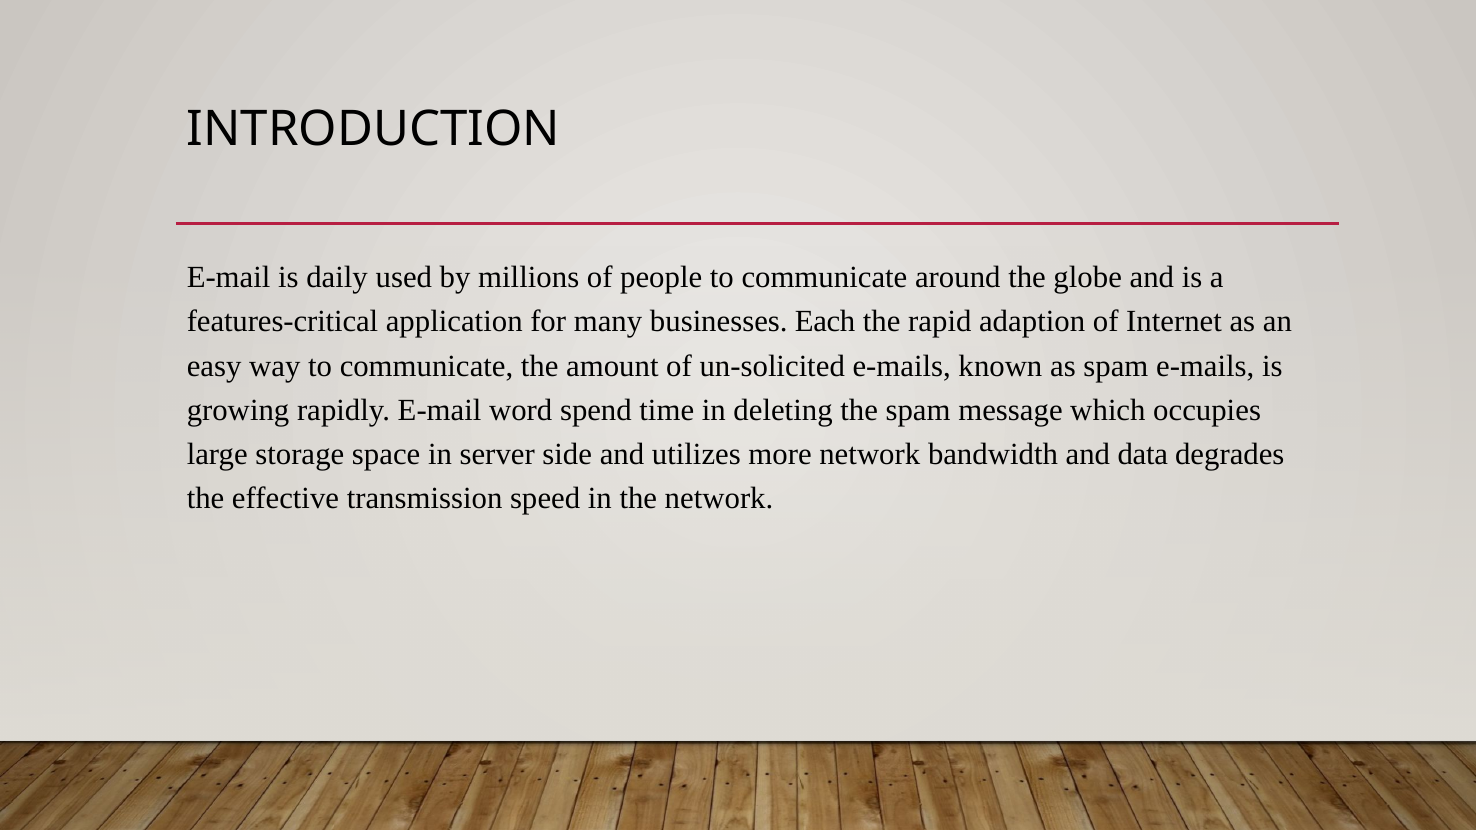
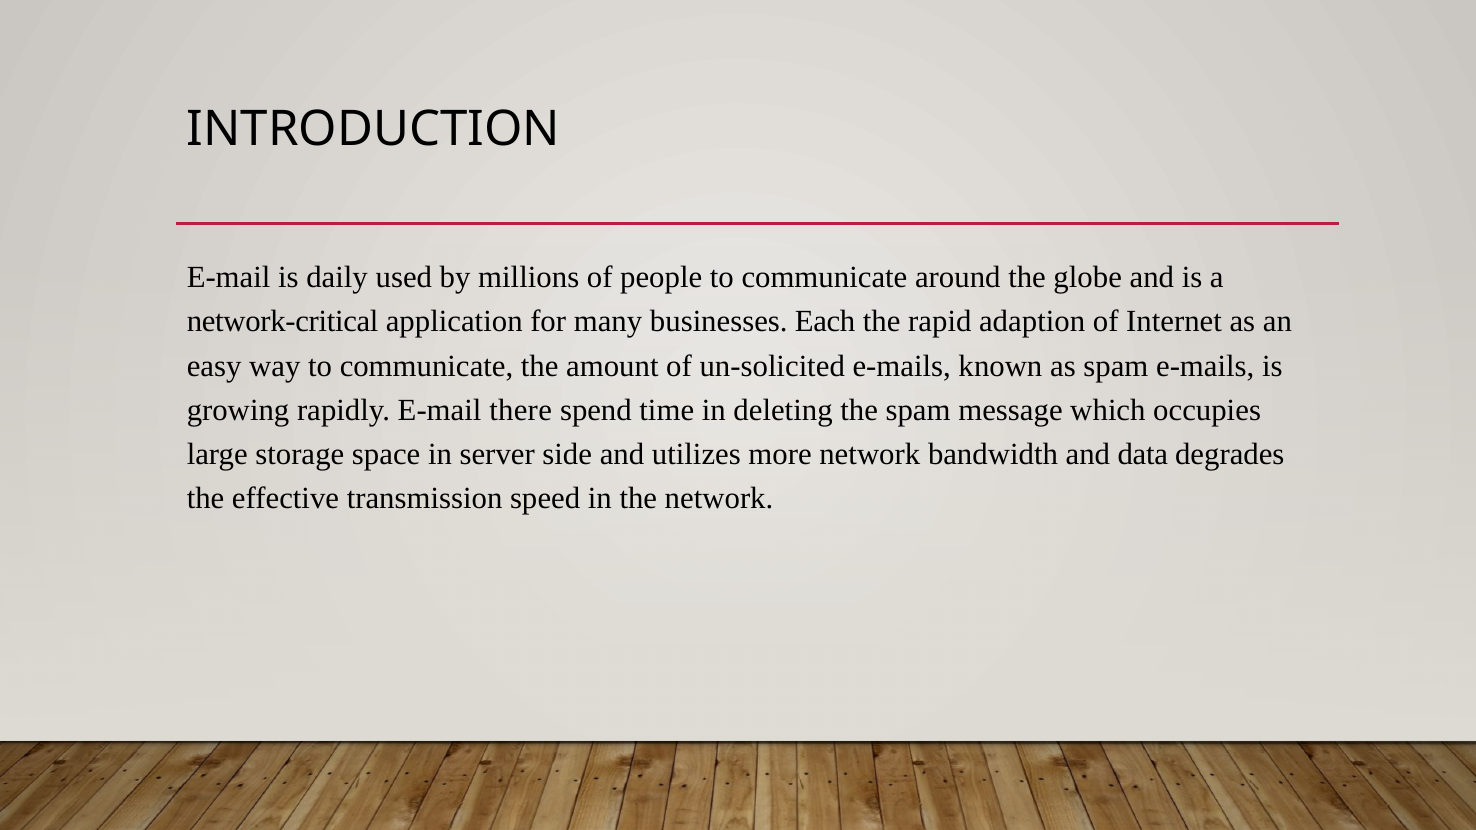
features-critical: features-critical -> network-critical (283, 322)
word: word -> there (521, 410)
